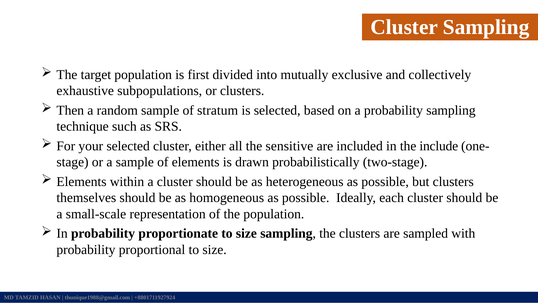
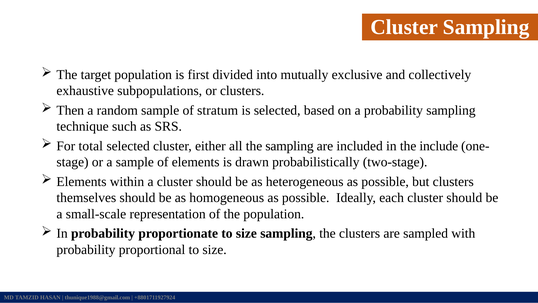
your: your -> total (91, 146)
the sensitive: sensitive -> sampling (290, 146)
